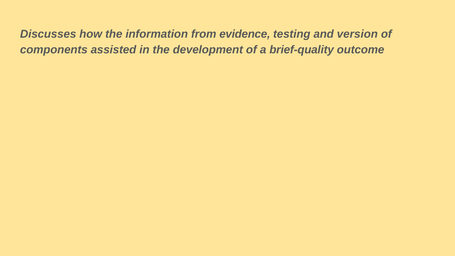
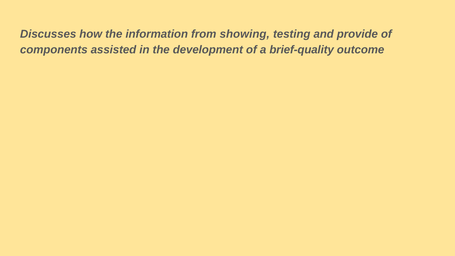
evidence: evidence -> showing (245, 34)
version: version -> provide (357, 34)
